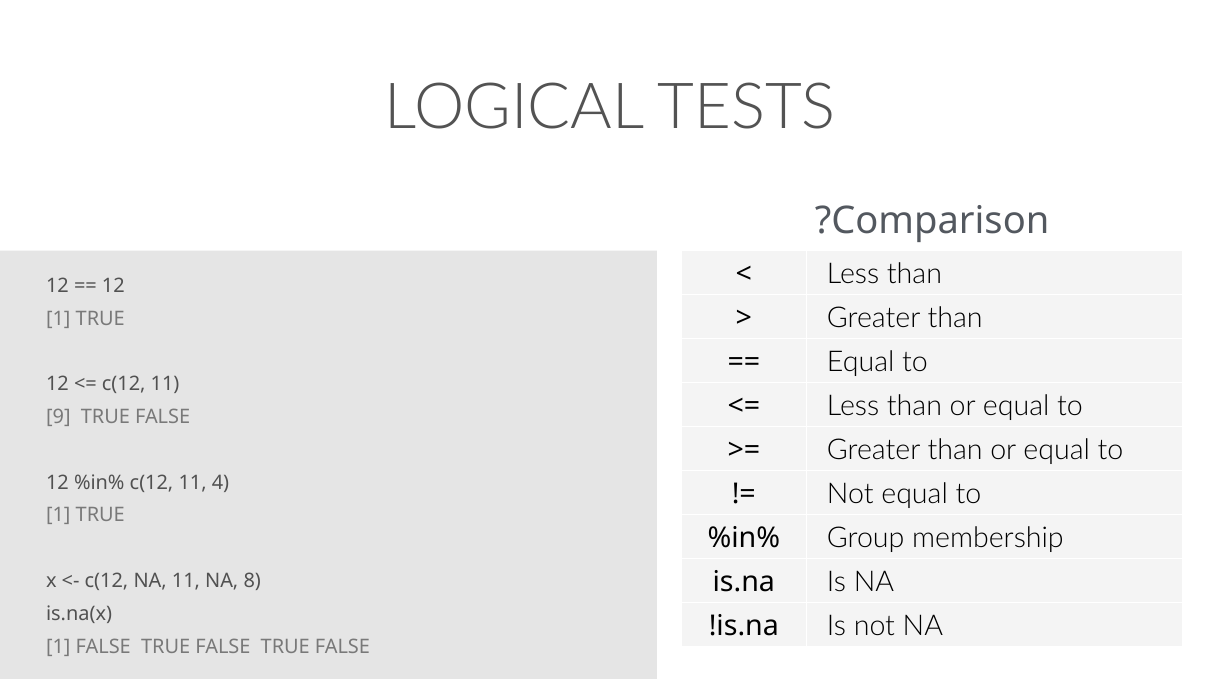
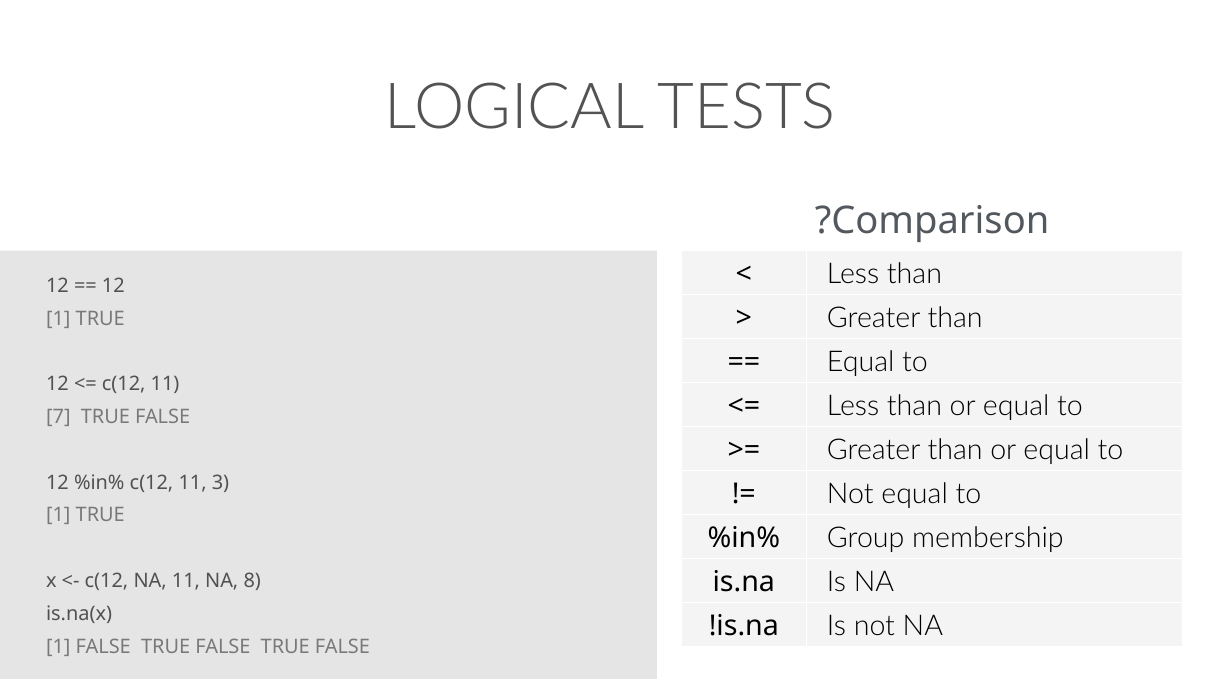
9: 9 -> 7 (58, 417)
4: 4 -> 3 (221, 483)
